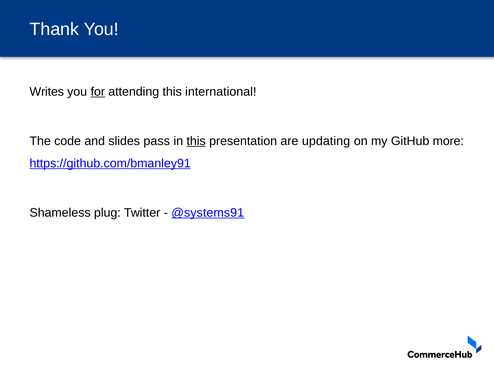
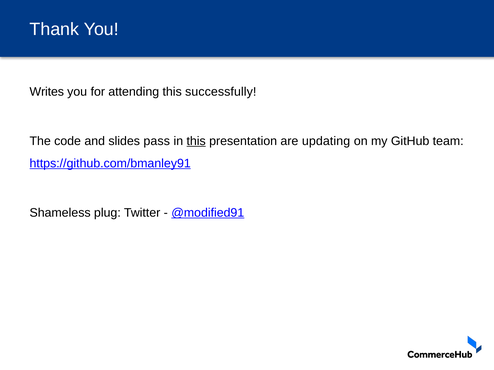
for underline: present -> none (98, 92)
international: international -> successfully (221, 92)
more: more -> team (448, 141)
@systems91: @systems91 -> @modified91 (208, 213)
